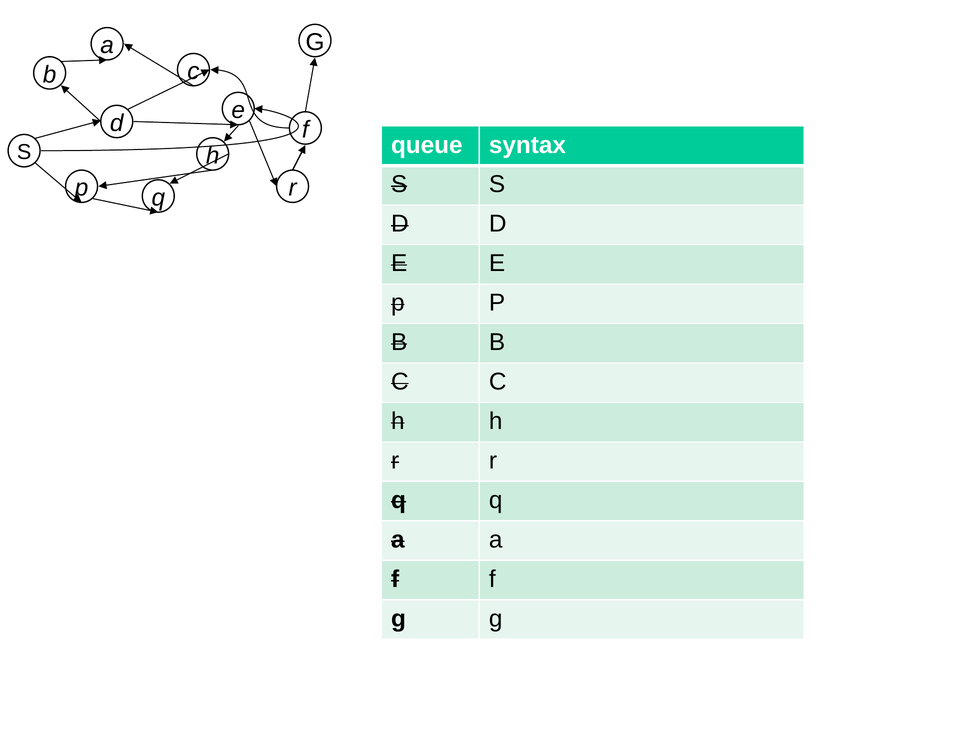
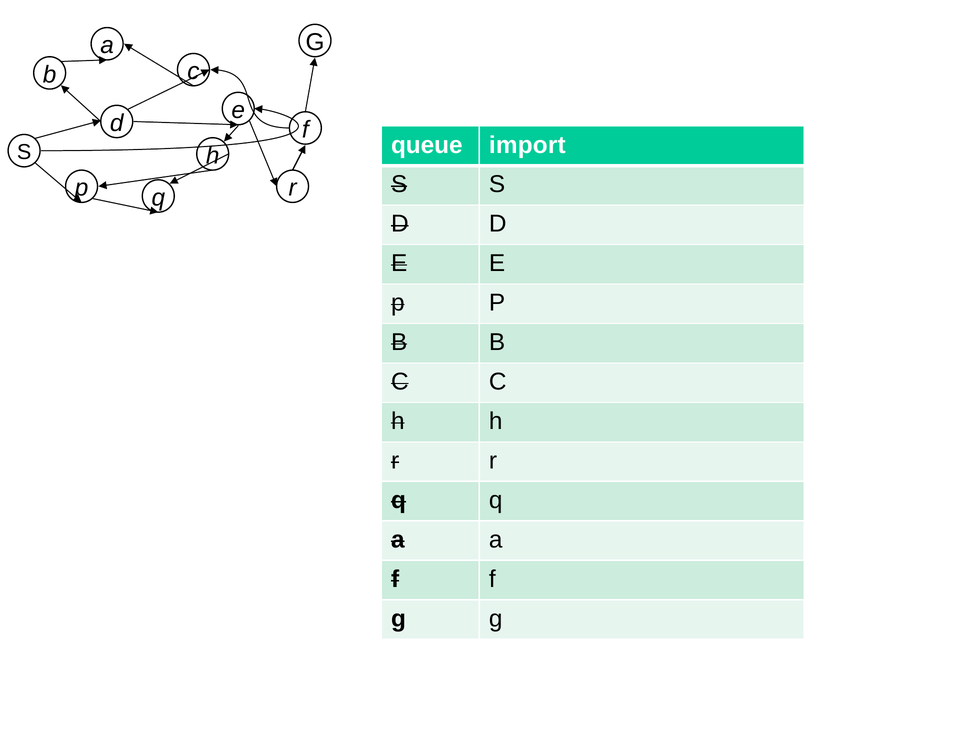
syntax: syntax -> import (527, 145)
